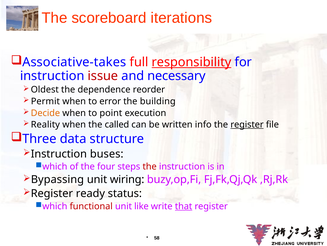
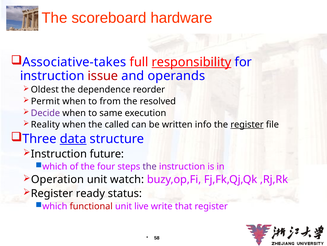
iterations: iterations -> hardware (181, 18)
necessary: necessary -> operands (176, 76)
error: error -> from (110, 101)
building: building -> resolved (158, 101)
Decide colour: orange -> purple (45, 113)
point: point -> same (111, 113)
data underline: none -> present (73, 139)
buses: buses -> future (107, 154)
the colour: red -> purple (150, 166)
Bypassing: Bypassing -> Operation (57, 179)
wiring: wiring -> watch (127, 179)
like: like -> live (141, 206)
that underline: present -> none (184, 206)
